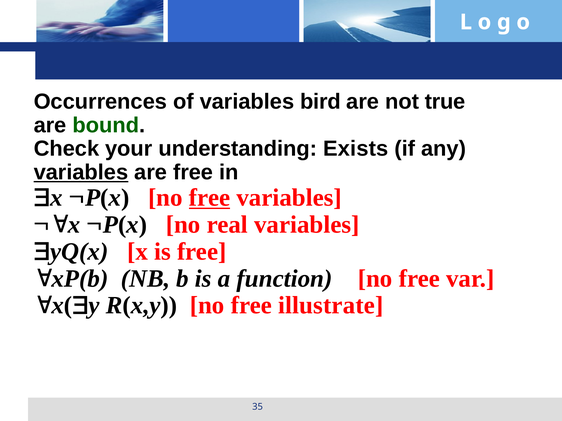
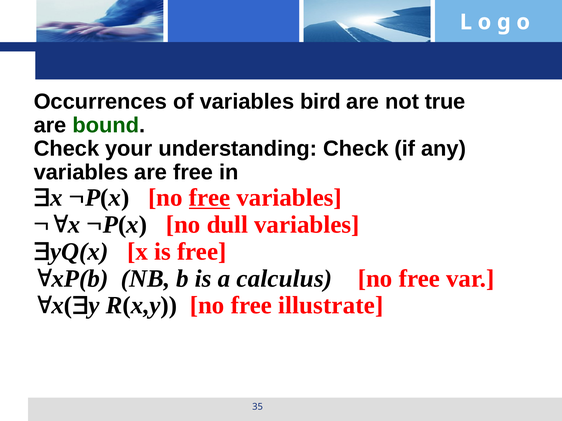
understanding Exists: Exists -> Check (356, 149)
variables underline: present -> none (81, 173)
real: real -> dull (227, 225)
function: function -> calculus (284, 279)
